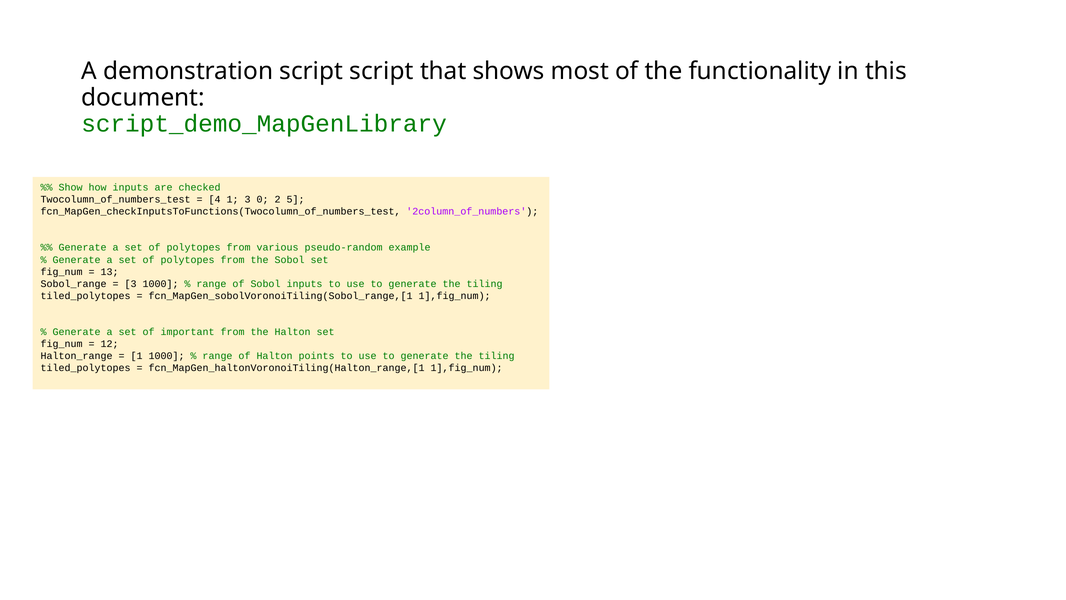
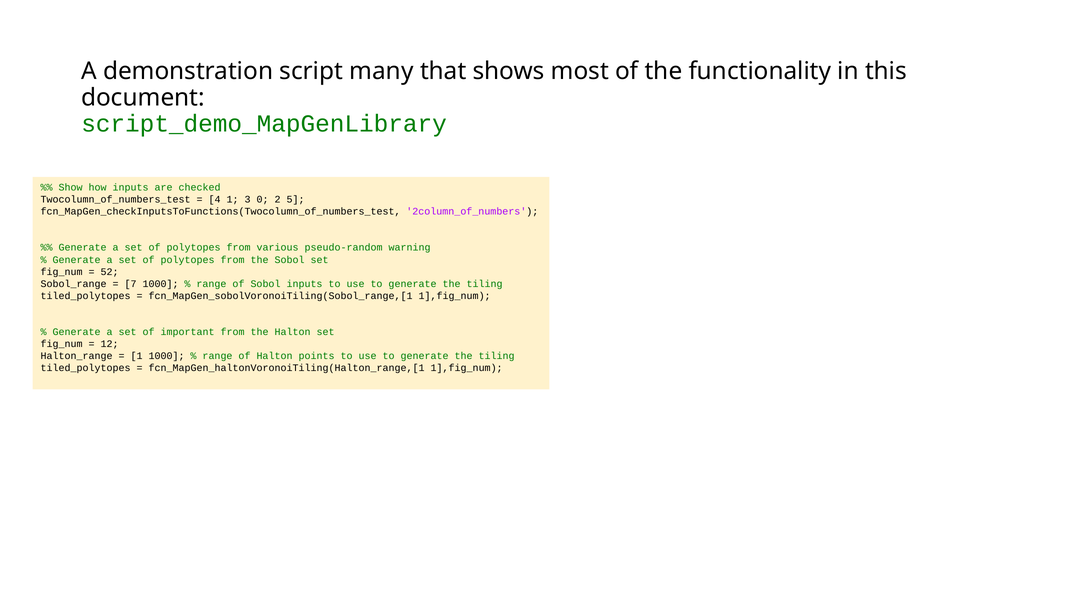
script script: script -> many (381, 71)
example: example -> warning (410, 248)
13: 13 -> 52 (110, 272)
3: 3 -> 7 (131, 284)
